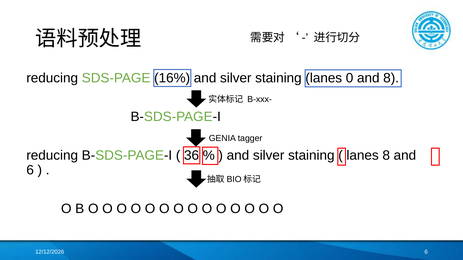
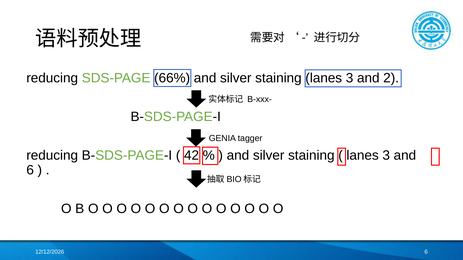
16%: 16% -> 66% (172, 78)
staining lanes 0: 0 -> 3 (350, 78)
and 8: 8 -> 2 (391, 78)
36: 36 -> 42 (192, 156)
8: 8 -> 3 (386, 156)
